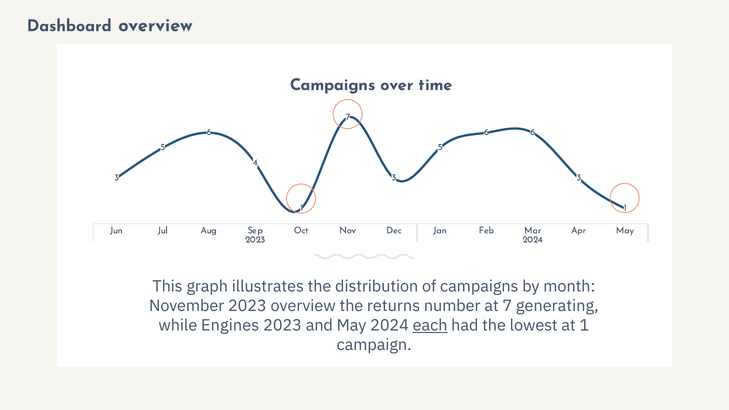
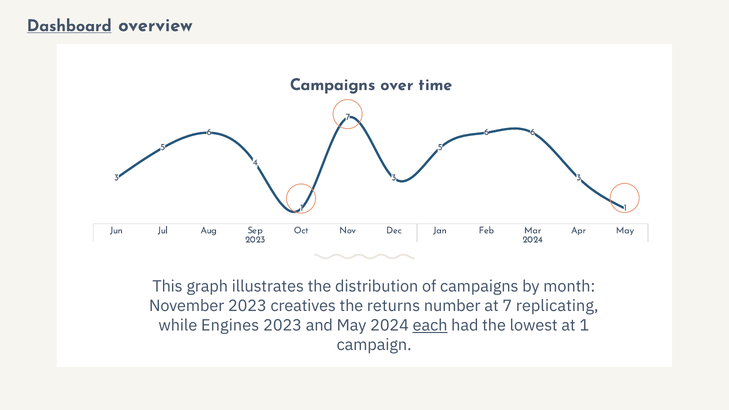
Dashboard underline: none -> present (69, 26)
2023 overview: overview -> creatives (303, 306)
generating: generating -> replicating (557, 306)
